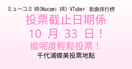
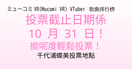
33: 33 -> 31 (71, 34)
